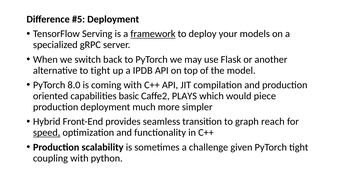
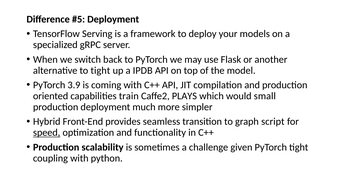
framework underline: present -> none (153, 34)
8.0: 8.0 -> 3.9 (74, 85)
basic: basic -> train (129, 96)
piece: piece -> small (265, 96)
reach: reach -> script (273, 121)
